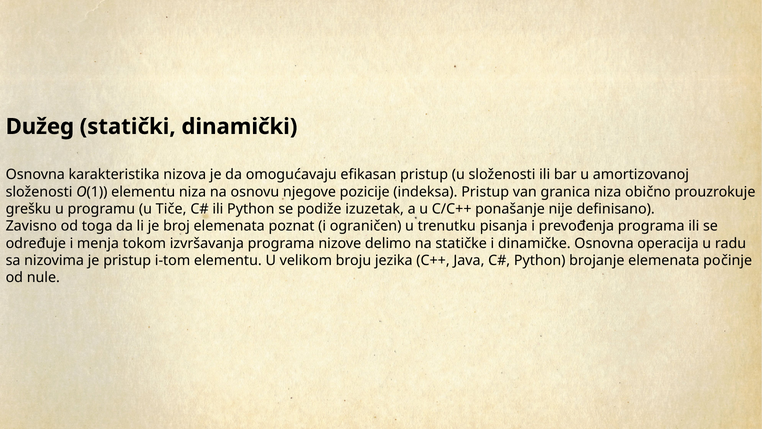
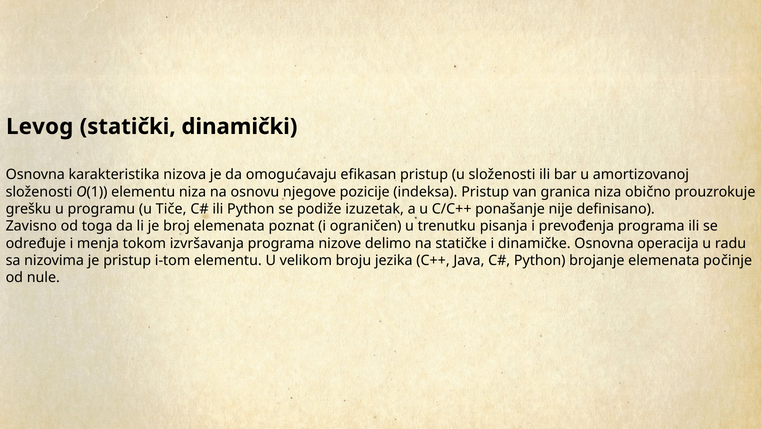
Dužeg: Dužeg -> Levog (40, 127)
